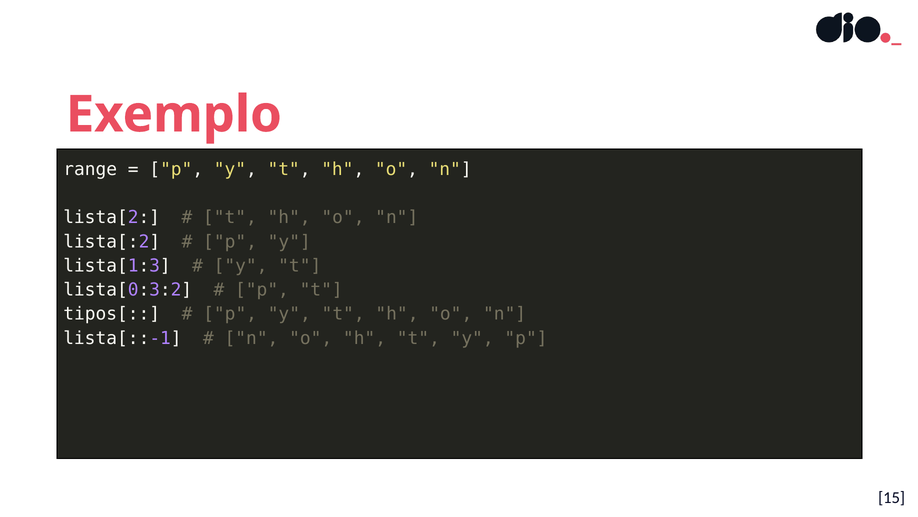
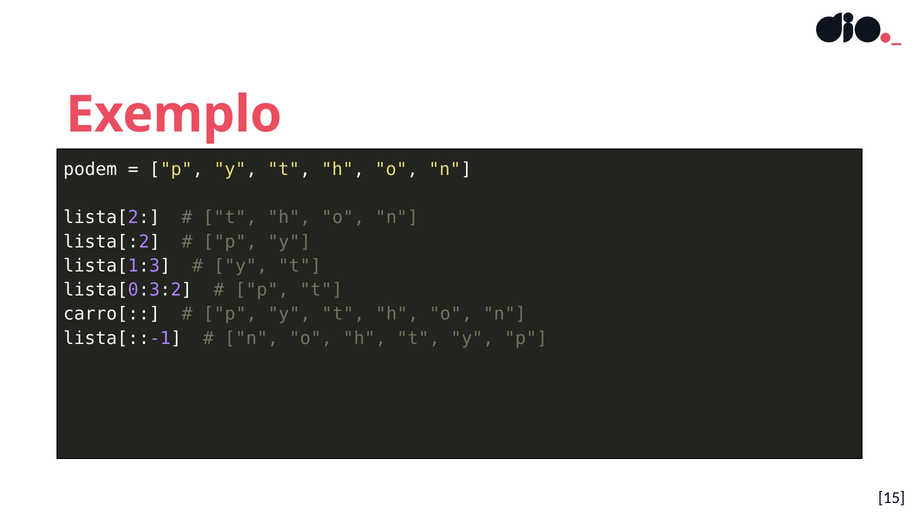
range: range -> podem (90, 169)
tipos[: tipos[ -> carro[ (112, 314)
